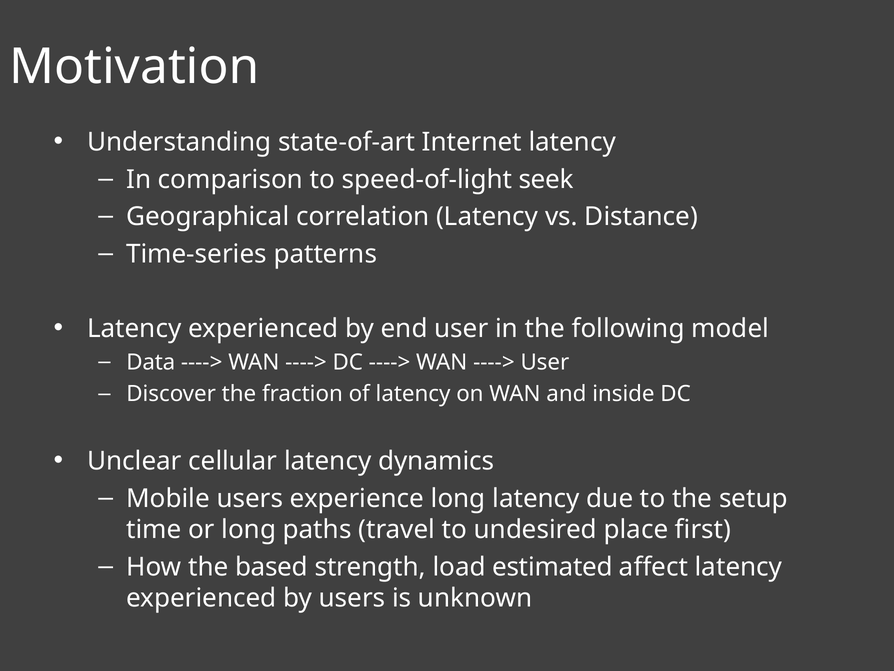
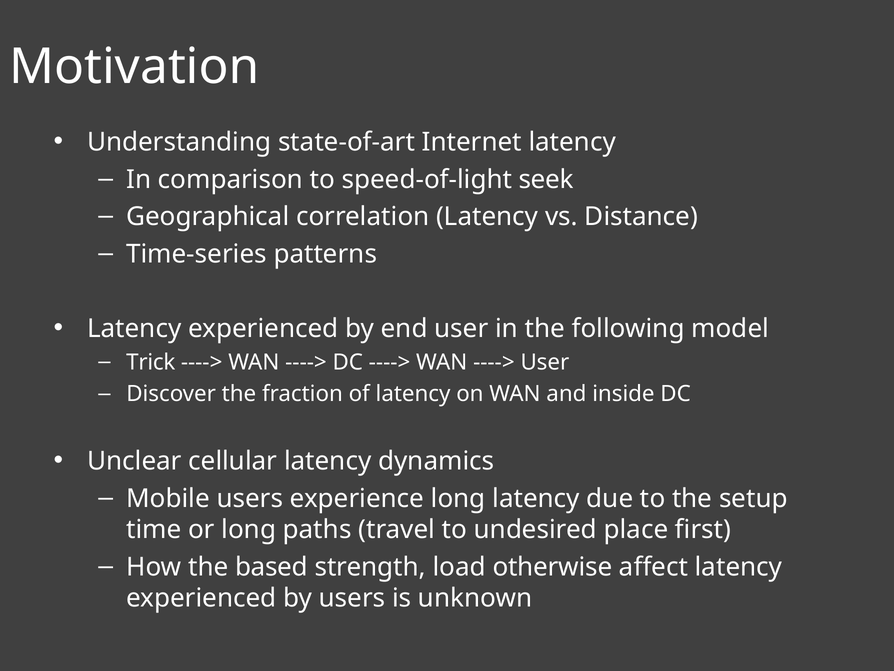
Data: Data -> Trick (151, 362)
estimated: estimated -> otherwise (552, 567)
